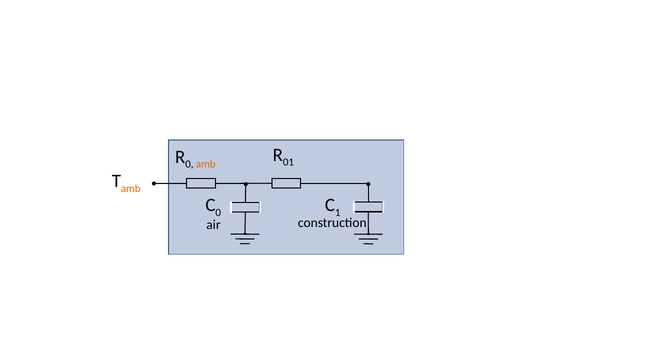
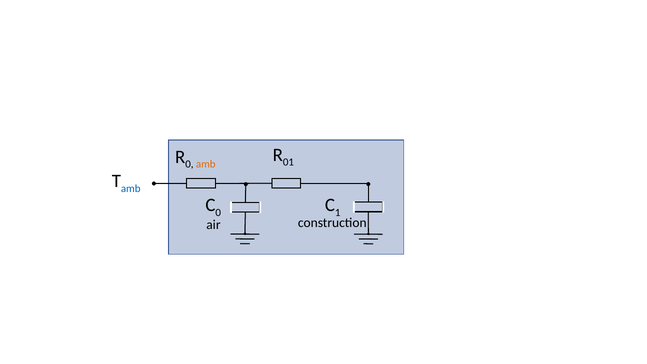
amb colour: orange -> blue (131, 189)
